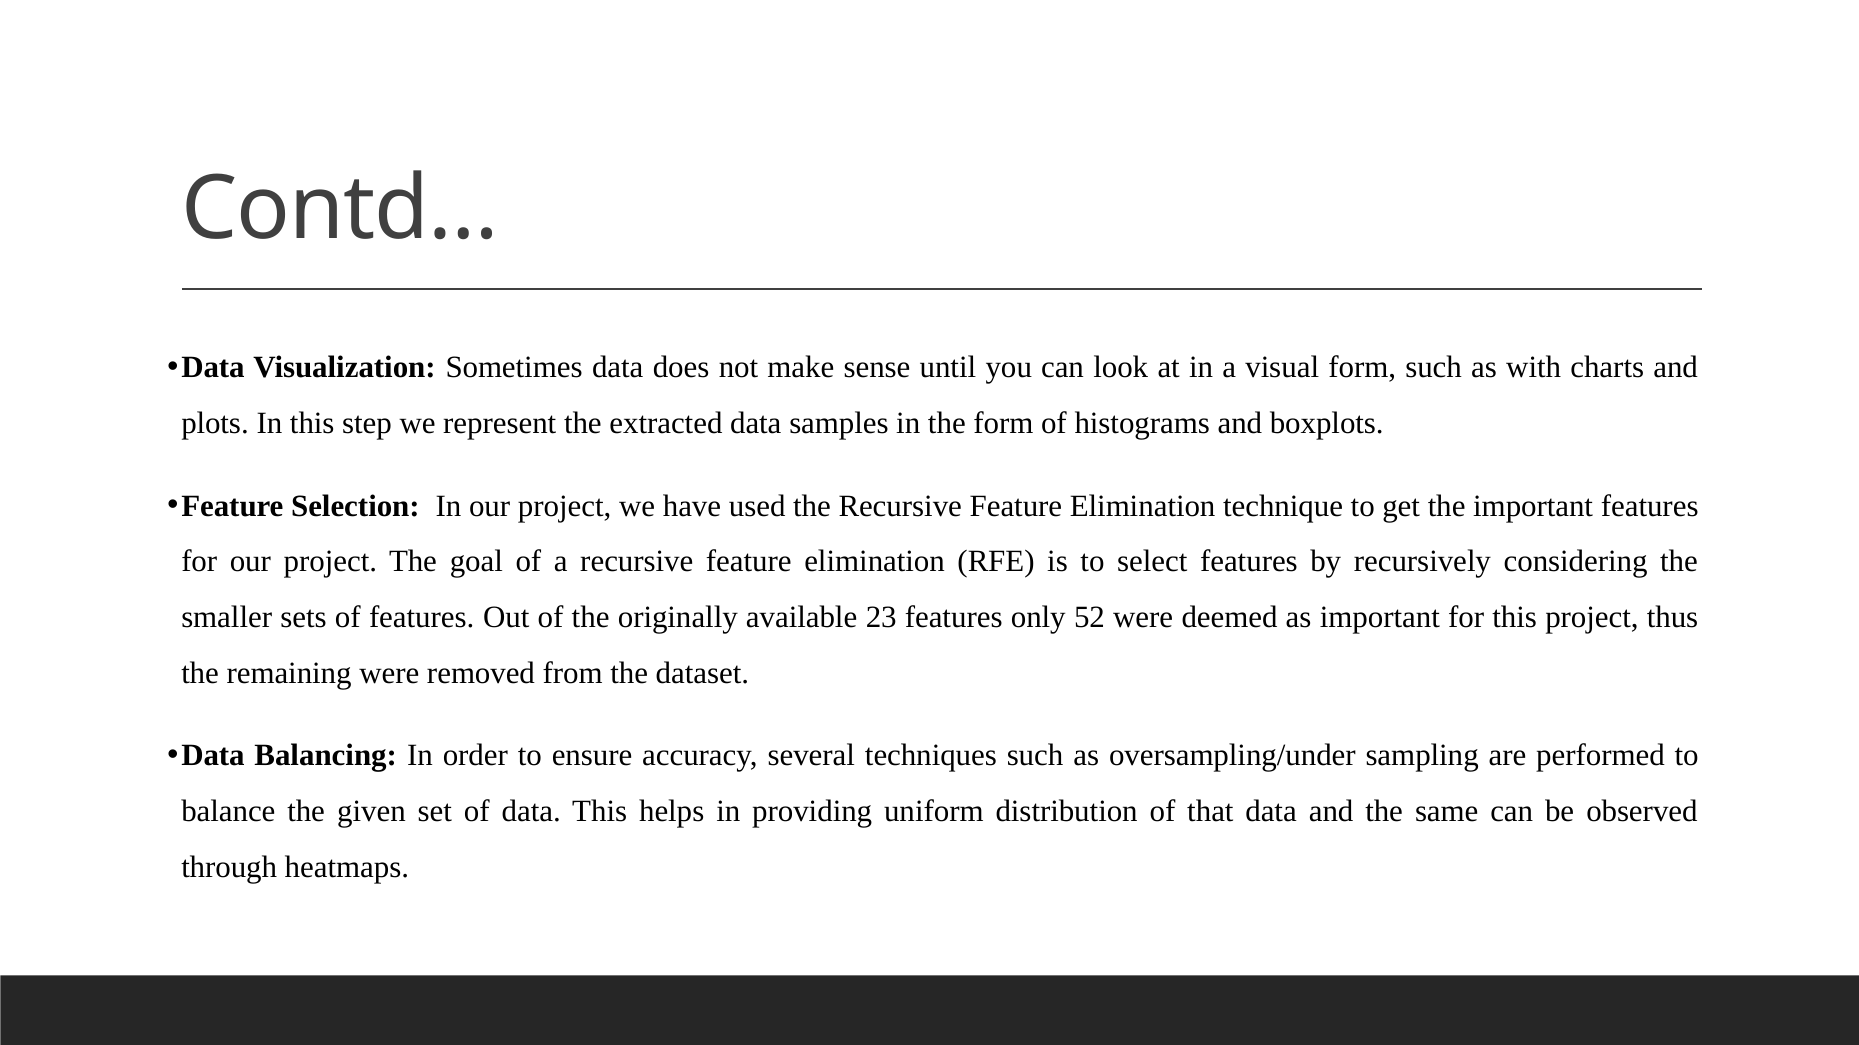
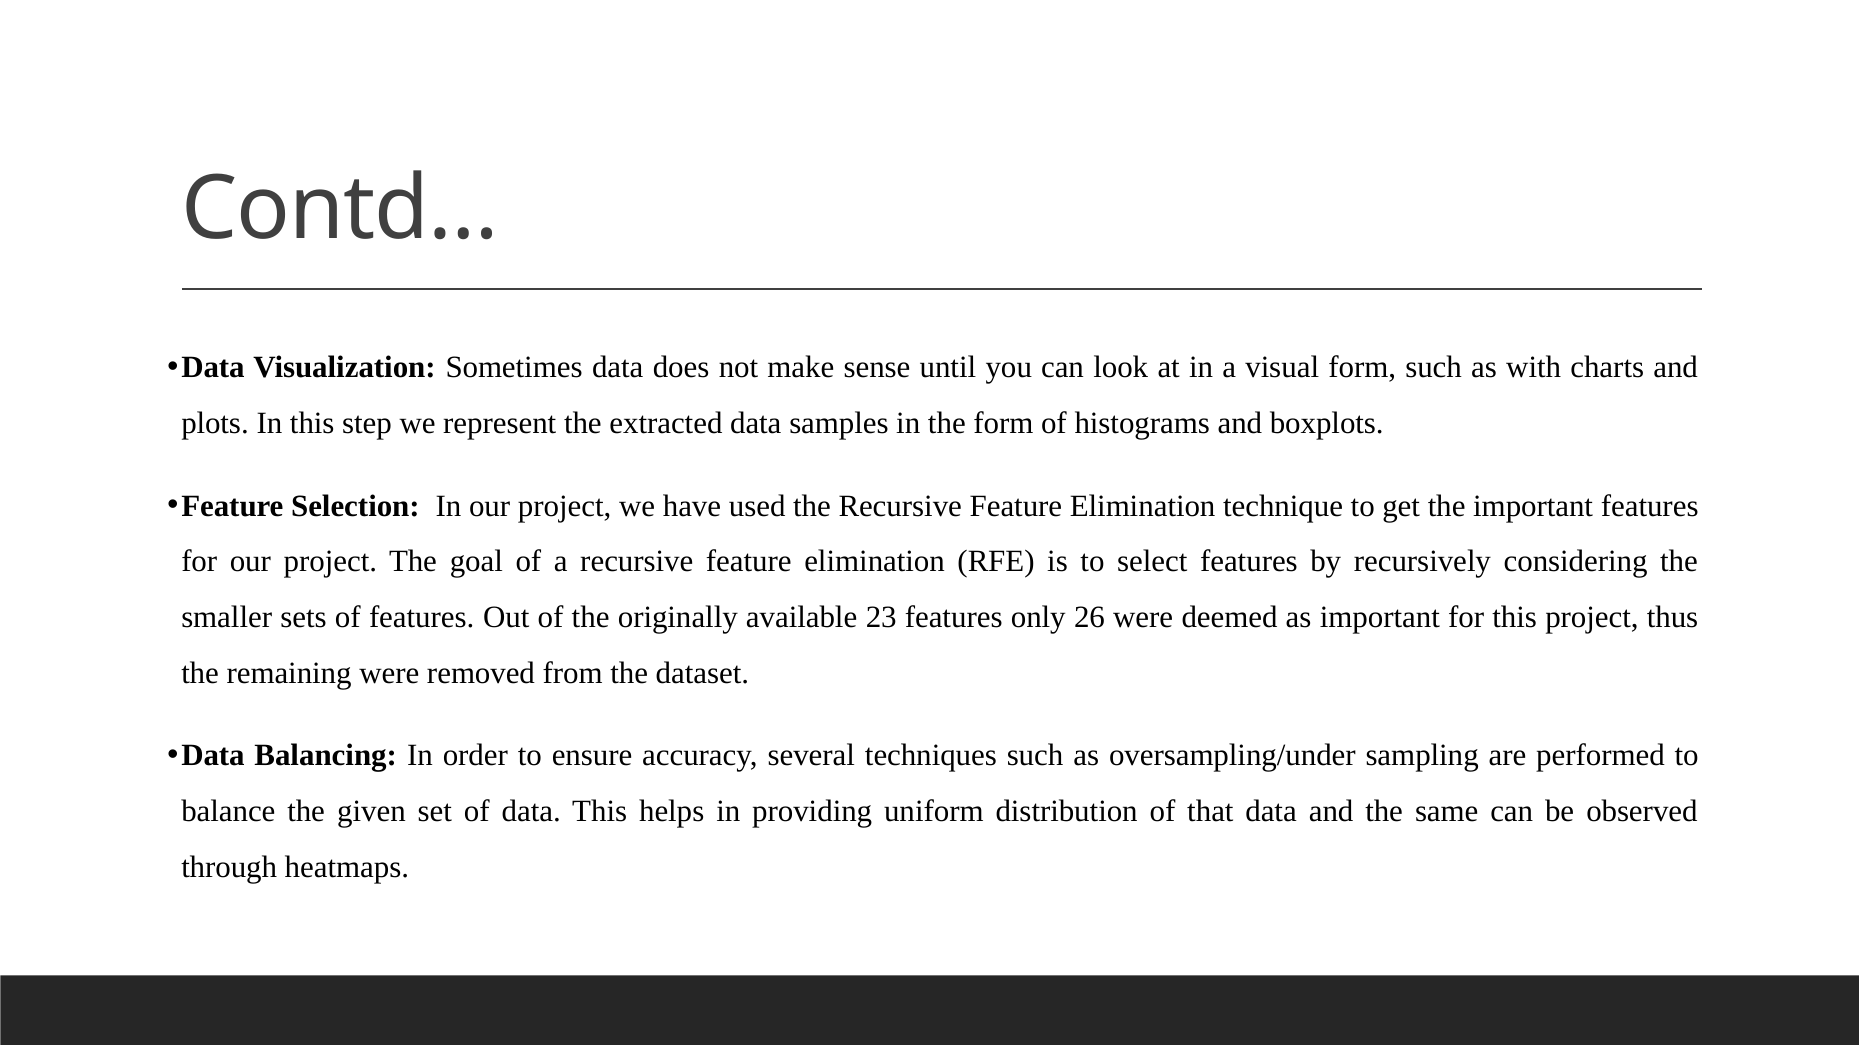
52: 52 -> 26 (1089, 618)
